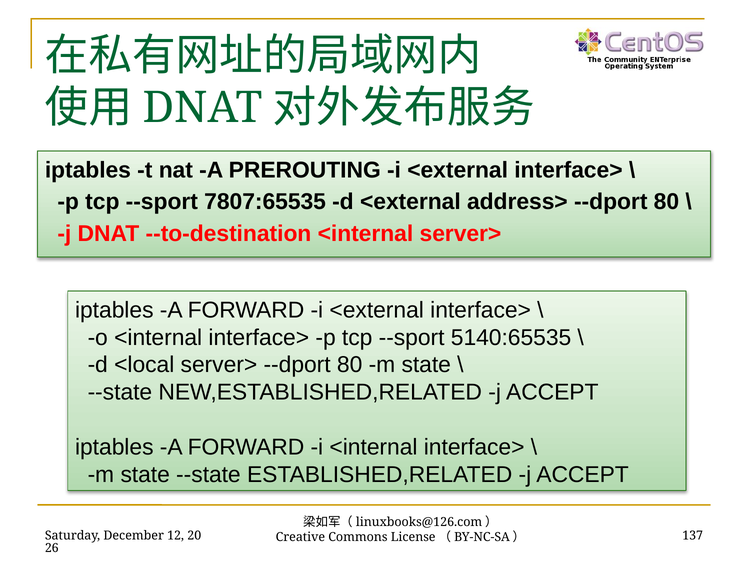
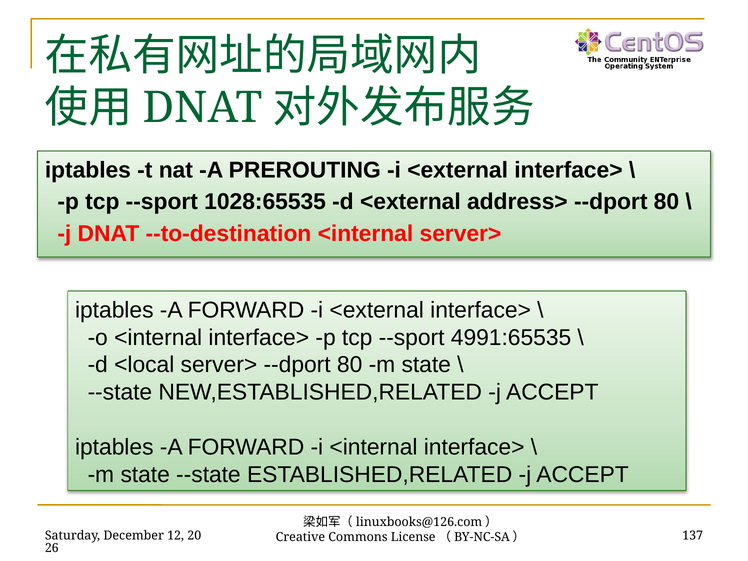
7807:65535: 7807:65535 -> 1028:65535 (265, 202)
5140:65535: 5140:65535 -> 4991:65535 (511, 338)
